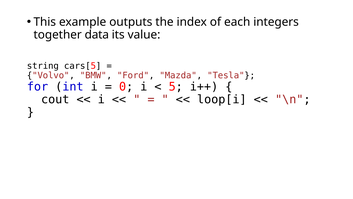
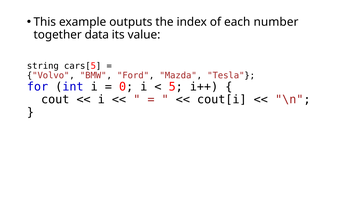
integers: integers -> number (276, 22)
loop[i: loop[i -> cout[i (222, 99)
